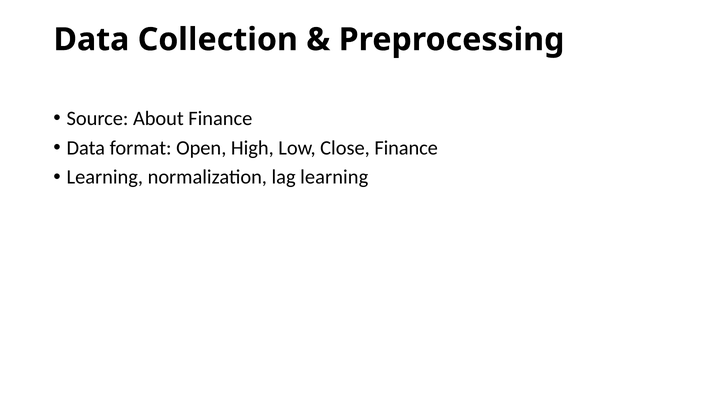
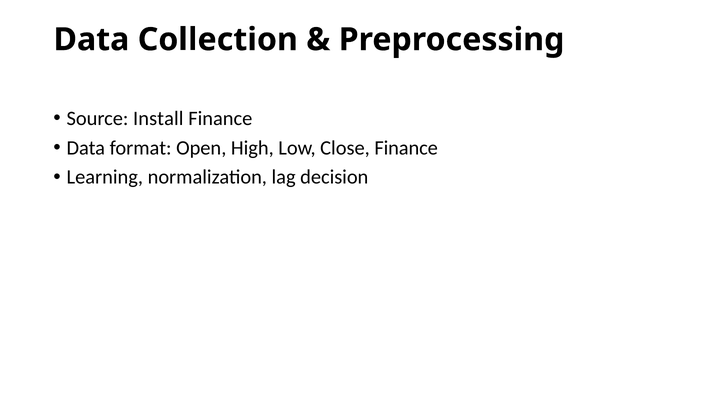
About: About -> Install (158, 119)
lag learning: learning -> decision (334, 177)
